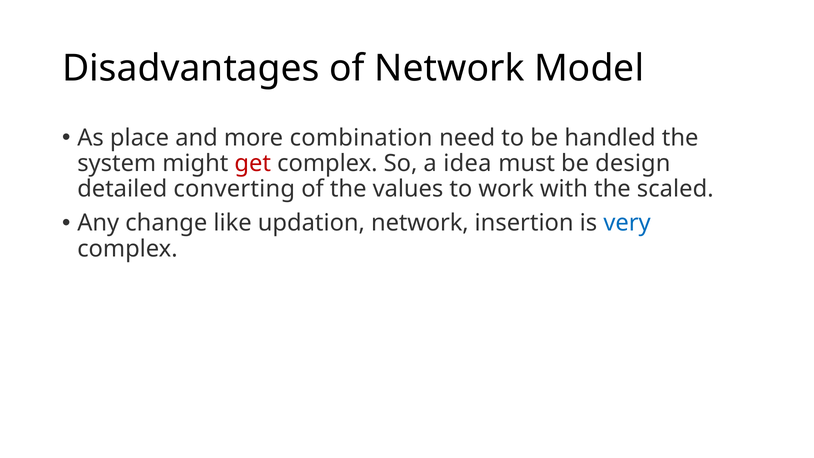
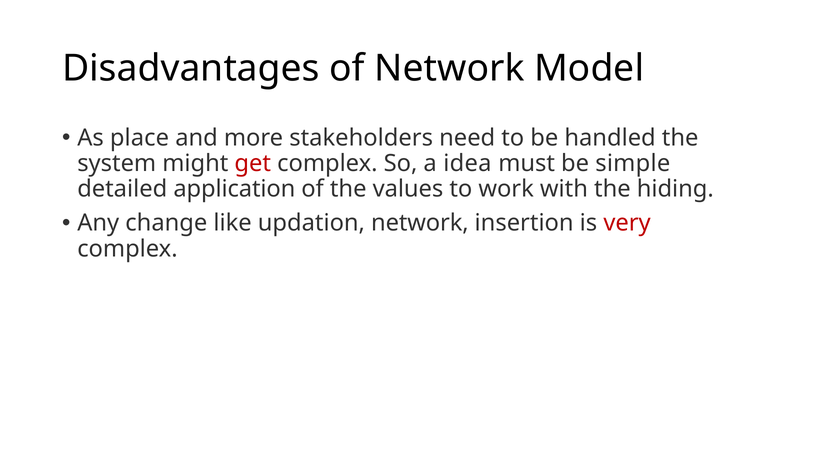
combination: combination -> stakeholders (361, 138)
design: design -> simple (633, 163)
converting: converting -> application (234, 189)
scaled: scaled -> hiding (675, 189)
very colour: blue -> red (627, 223)
